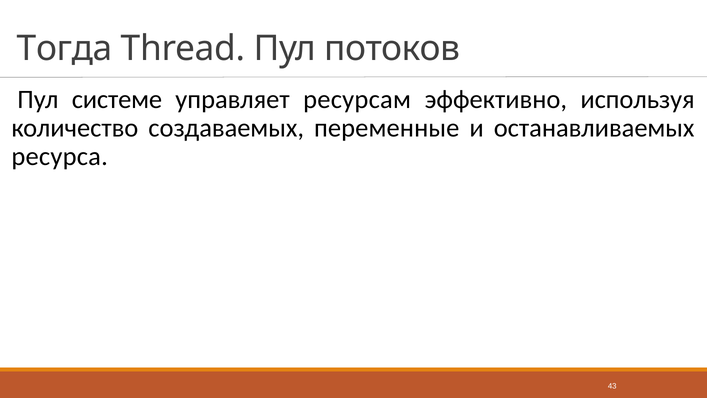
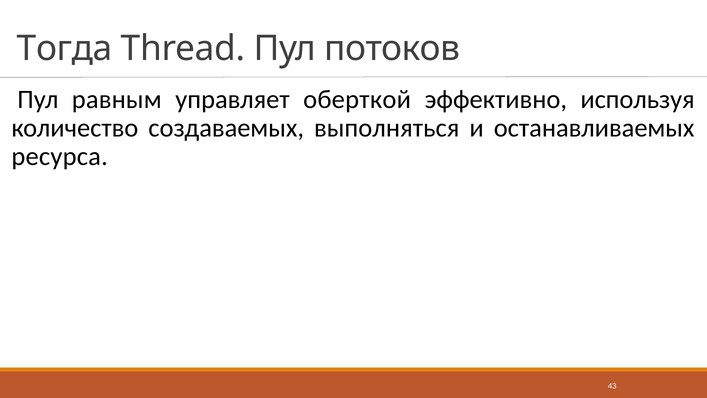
системе: системе -> равным (117, 99)
ресурсам: ресурсам -> оберткой (357, 99)
переменные: переменные -> выполняться (387, 128)
